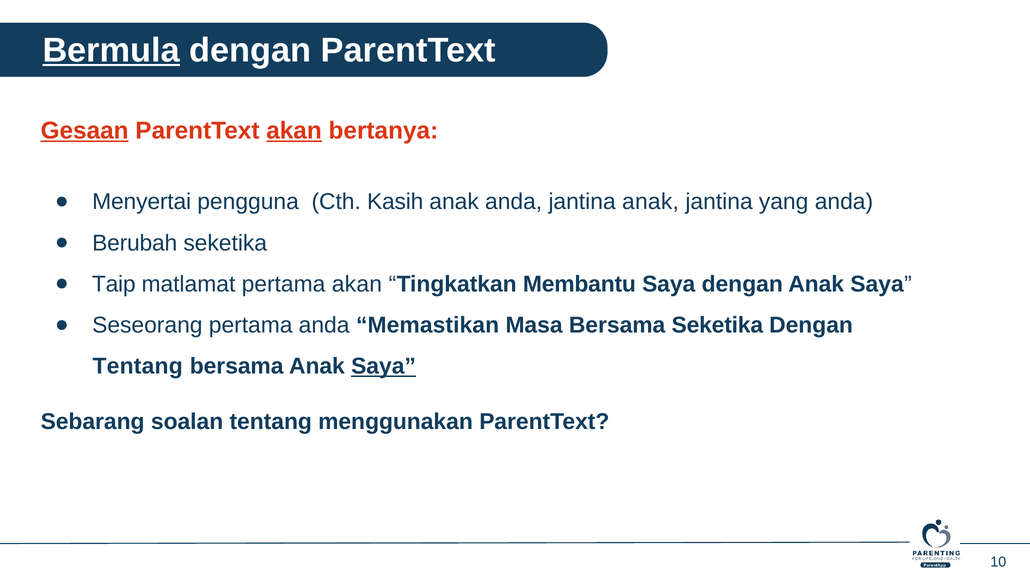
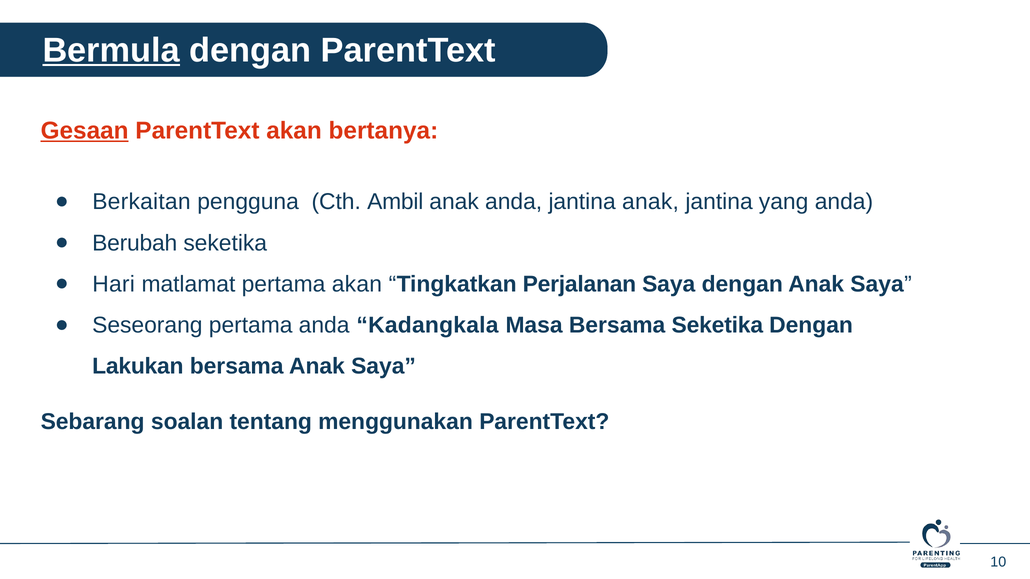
akan underline: present -> none (294, 131)
Menyertai: Menyertai -> Berkaitan (141, 202)
Kasih: Kasih -> Ambil (395, 202)
Taip: Taip -> Hari (114, 284)
Membantu: Membantu -> Perjalanan (579, 284)
Memastikan: Memastikan -> Kadangkala (427, 326)
Tentang: Tentang -> Lakukan (138, 367)
Saya underline: present -> none (384, 367)
